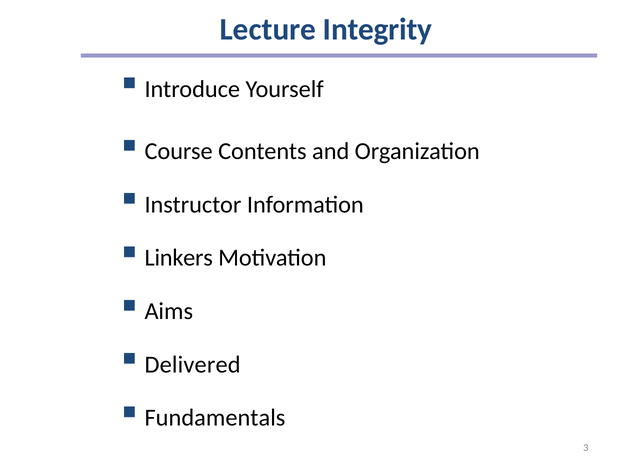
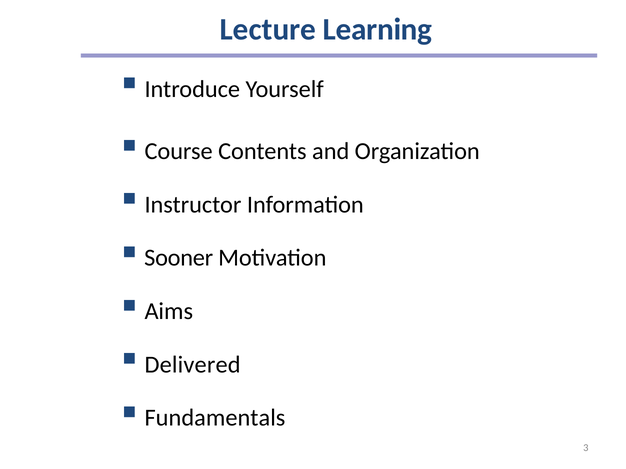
Integrity: Integrity -> Learning (378, 29)
Linkers: Linkers -> Sooner (179, 258)
